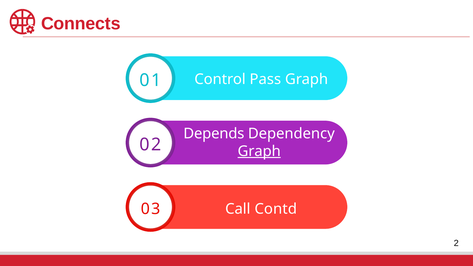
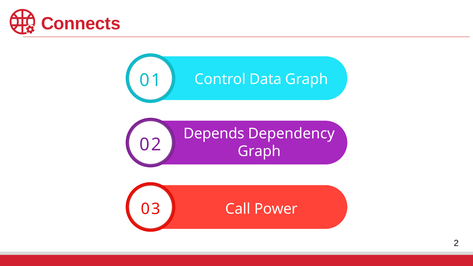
Pass: Pass -> Data (265, 79)
Graph underline: present -> none (259, 151)
Contd: Contd -> Power (276, 209)
